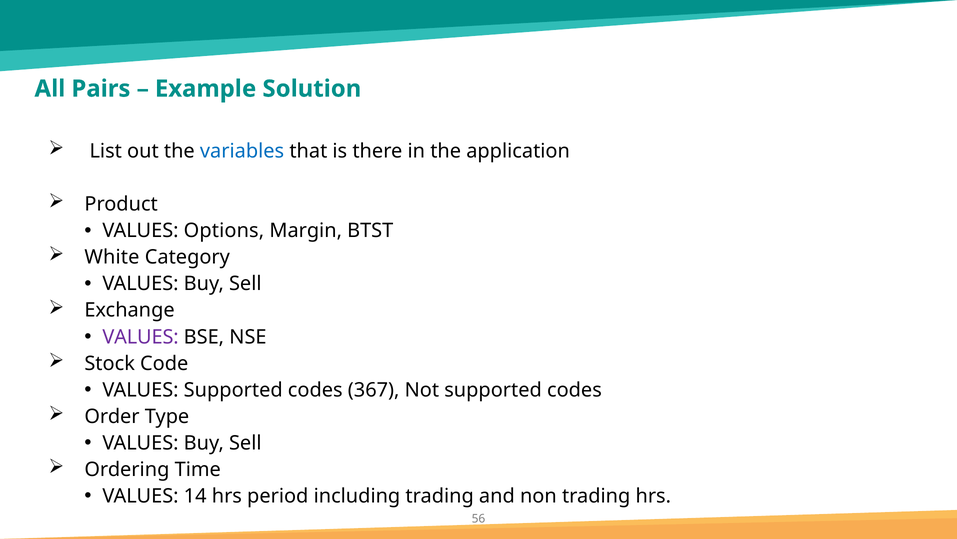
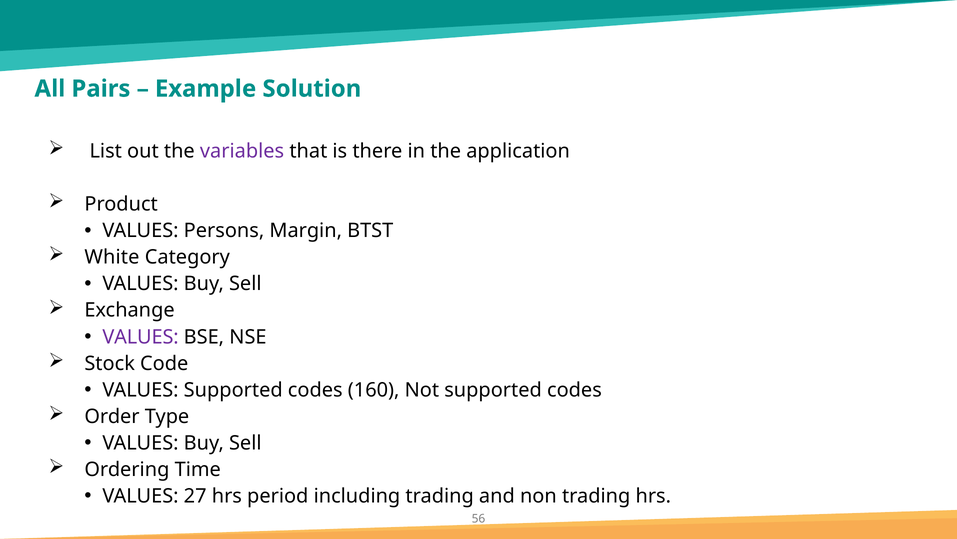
variables colour: blue -> purple (242, 151)
Options: Options -> Persons (224, 230)
367: 367 -> 160 (374, 390)
14: 14 -> 27 (195, 496)
